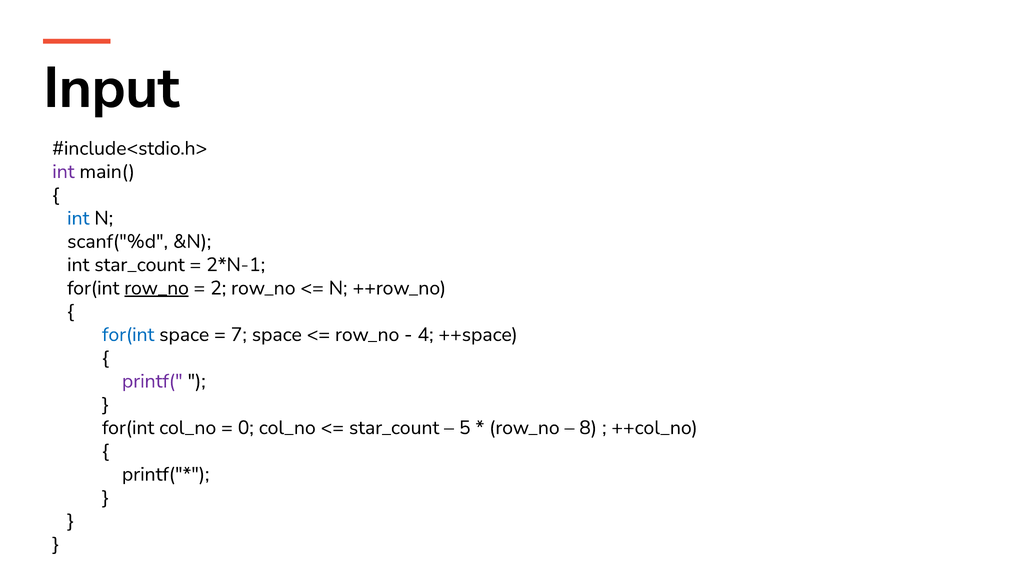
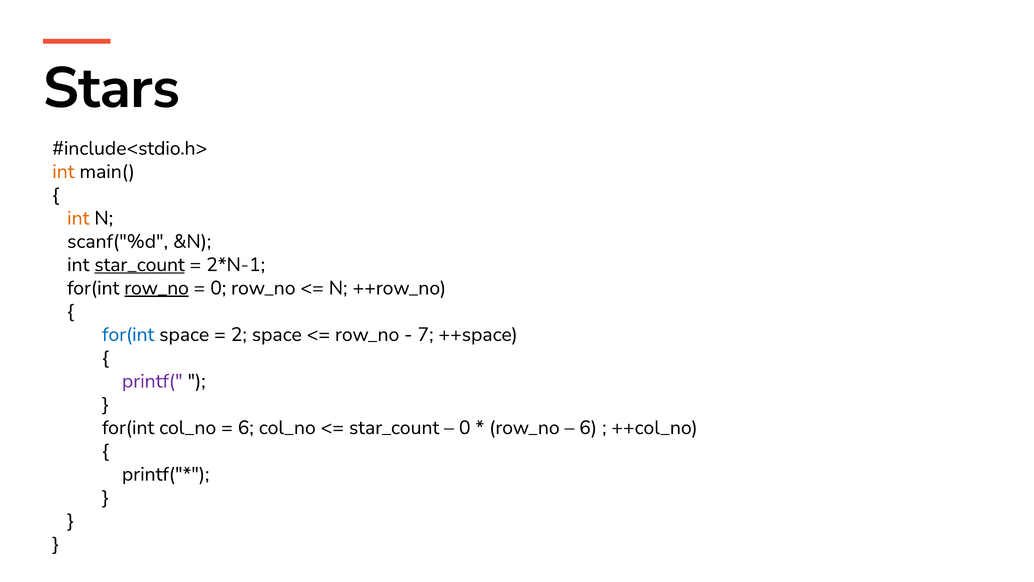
Input: Input -> Stars (111, 88)
int colour: purple -> orange (63, 171)
int colour: blue -> orange (78, 218)
star_count underline: none -> present (140, 265)
2: 2 -> 0 (218, 288)
7: 7 -> 2 (239, 334)
4: 4 -> 7 (425, 334)
0: 0 -> 6 (246, 427)
5: 5 -> 0 (465, 427)
8: 8 -> 6 (588, 427)
